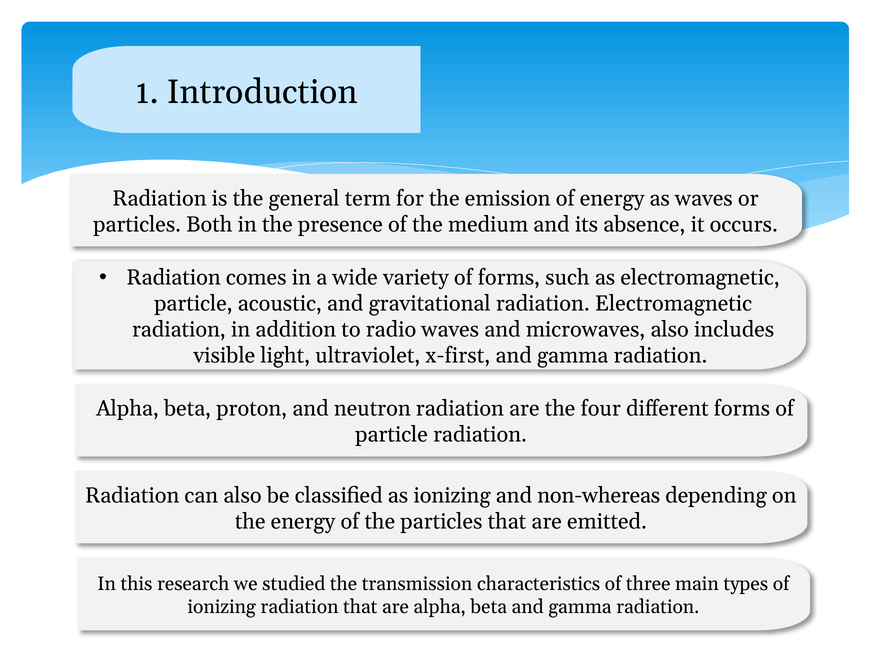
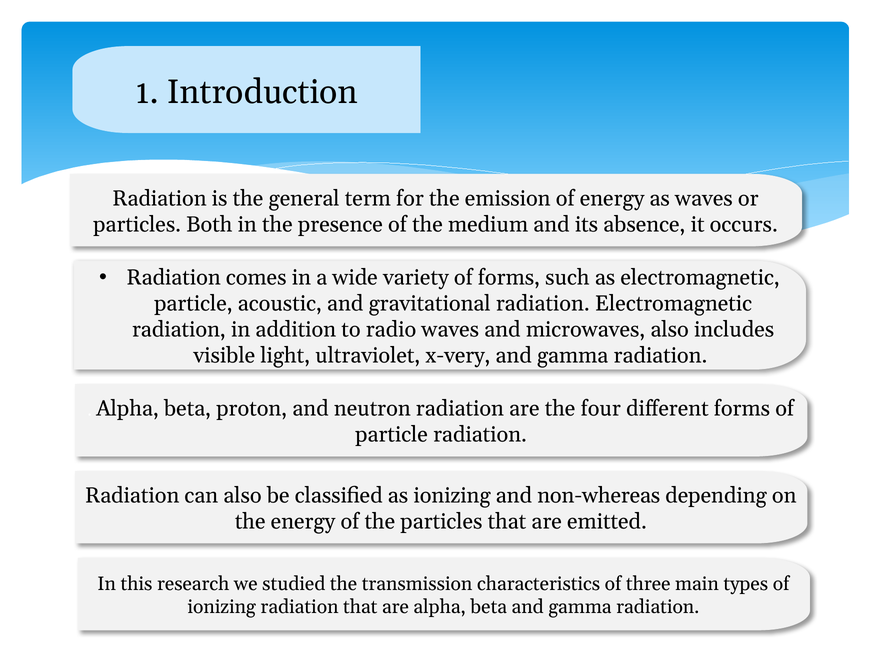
x-first: x-first -> x-very (458, 356)
